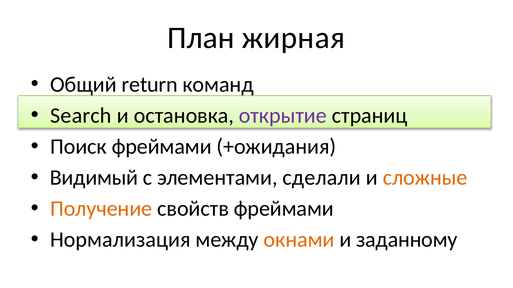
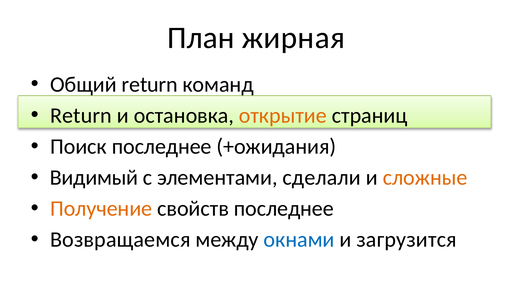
Search: Search -> Return (81, 116)
открытие colour: purple -> orange (283, 116)
Поиск фреймами: фреймами -> последнее (162, 147)
свойств фреймами: фреймами -> последнее (284, 209)
Нормализация: Нормализация -> Возвращаемся (120, 240)
окнами colour: orange -> blue (299, 240)
заданному: заданному -> загрузится (407, 240)
